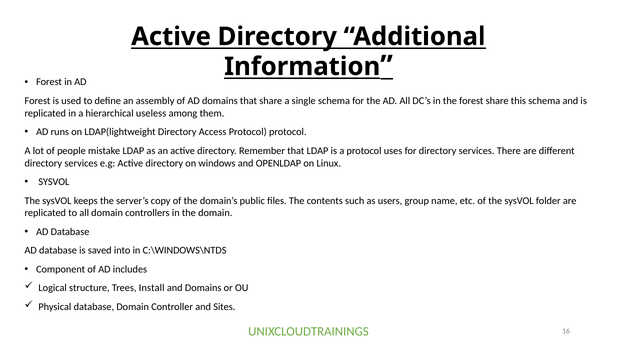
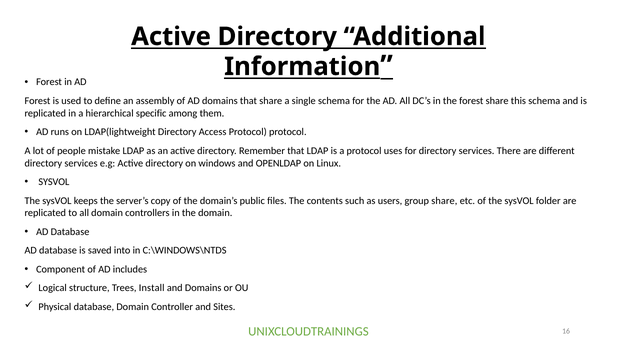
useless: useless -> specific (151, 113)
group name: name -> share (444, 201)
